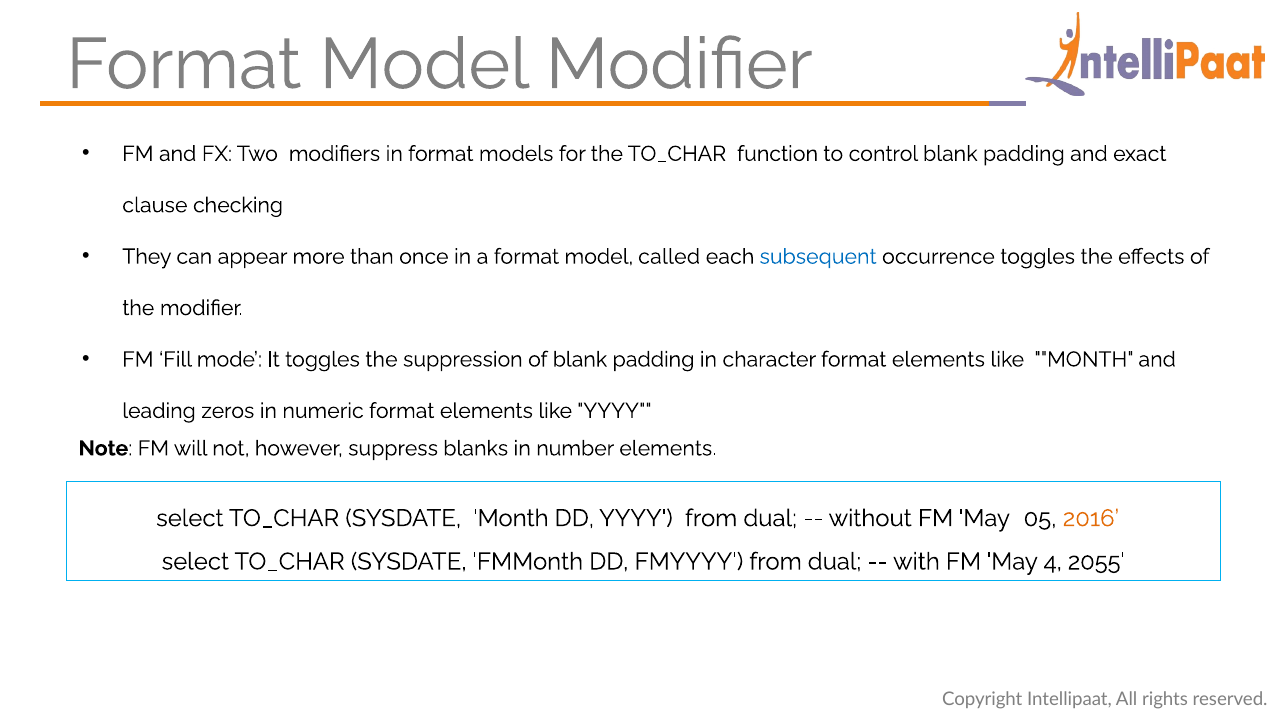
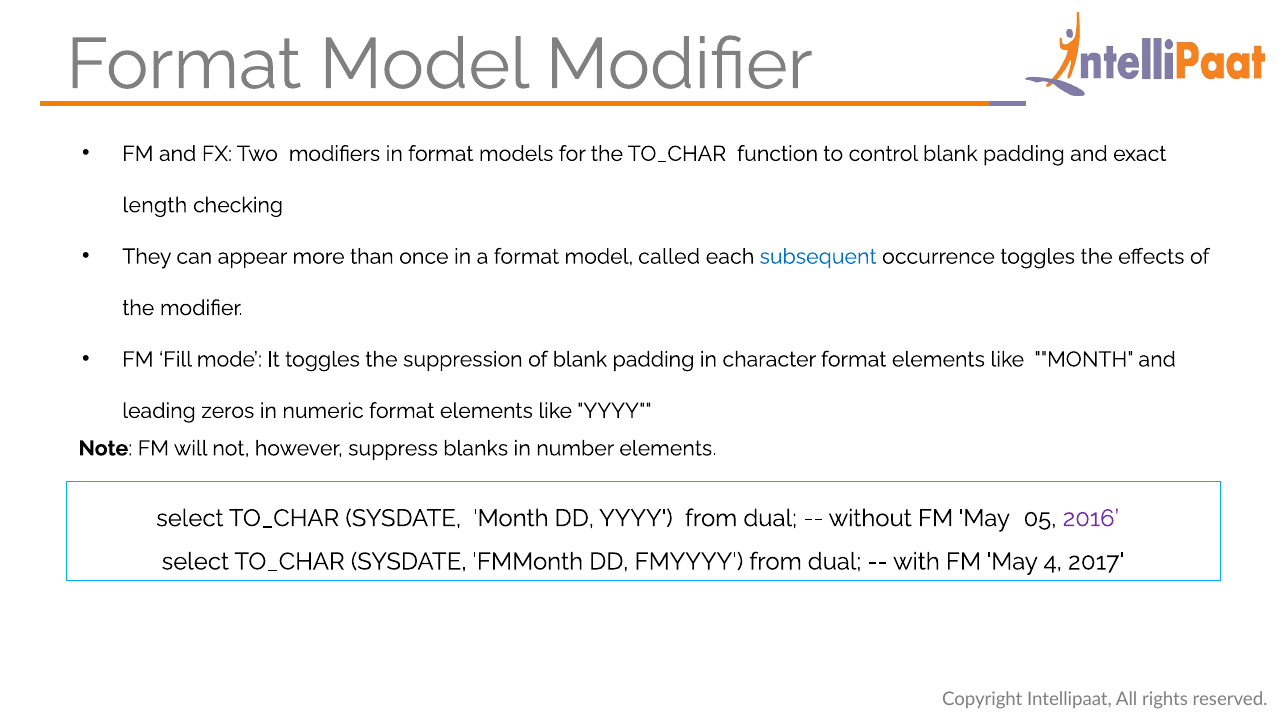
clause: clause -> length (155, 205)
2016 colour: orange -> purple (1091, 518)
2055: 2055 -> 2017 (1096, 561)
